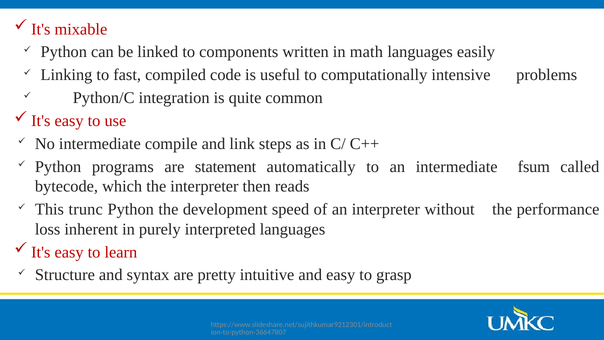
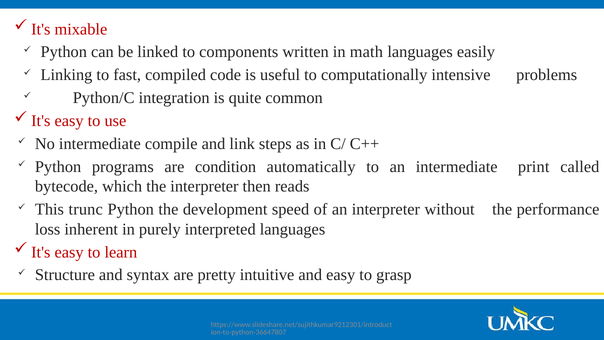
statement: statement -> condition (226, 167)
fsum: fsum -> print (534, 167)
